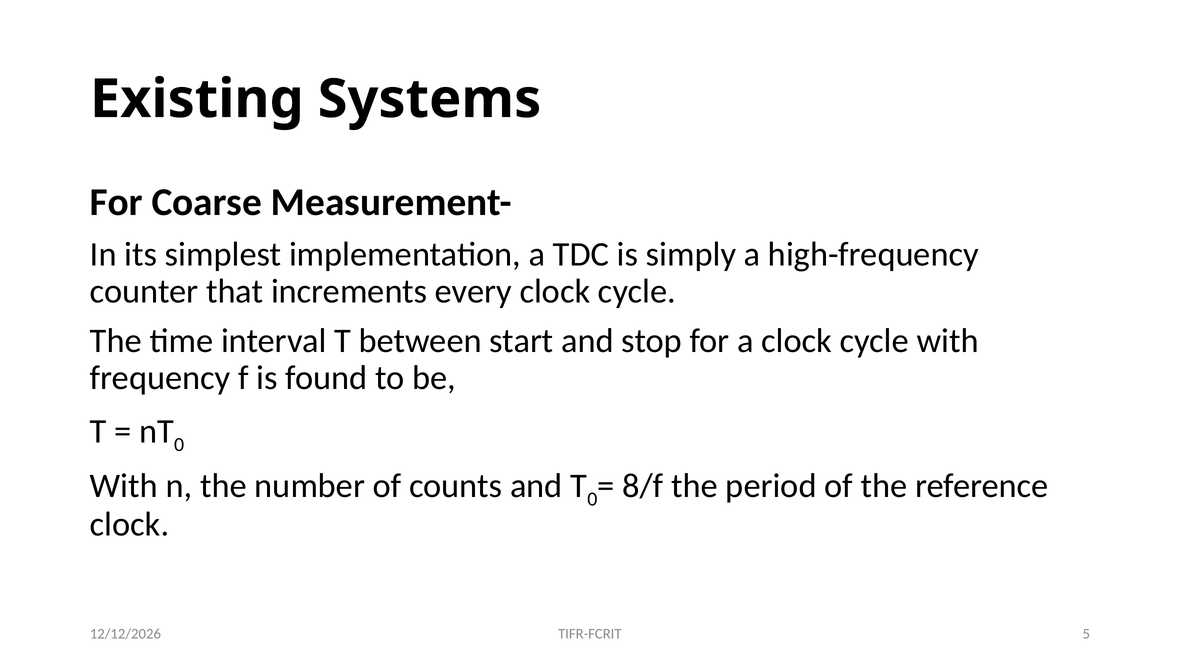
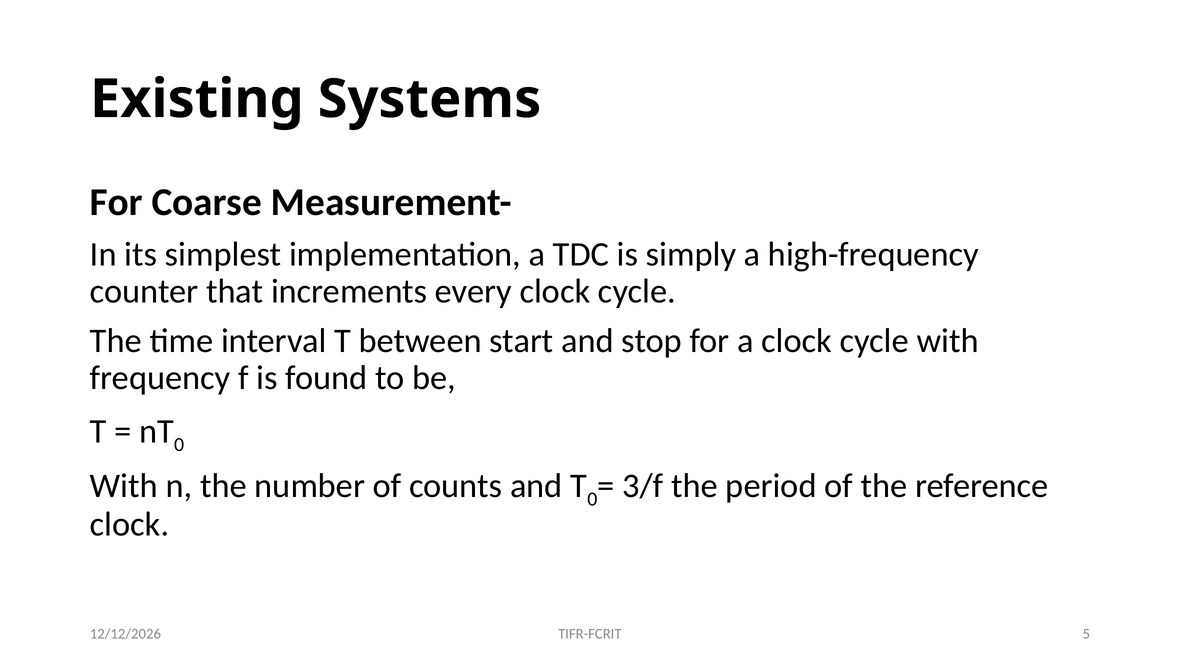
8/f: 8/f -> 3/f (643, 486)
